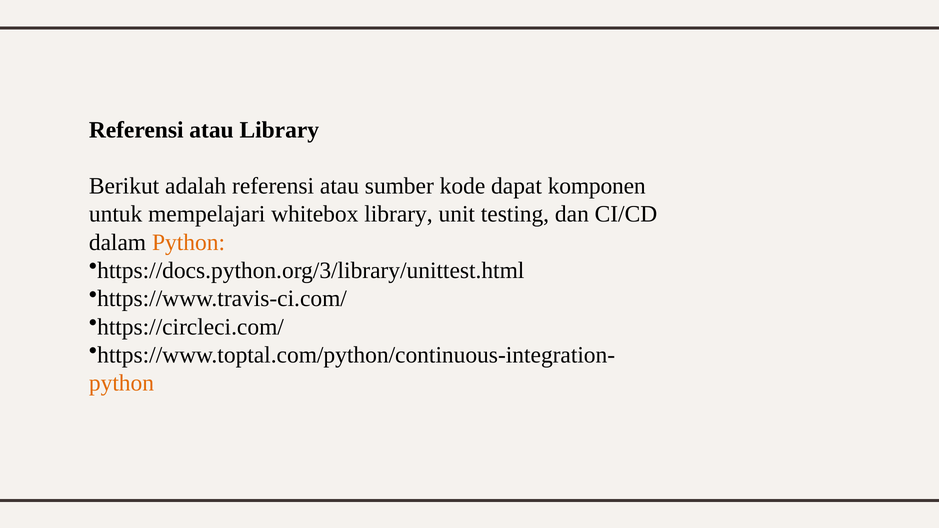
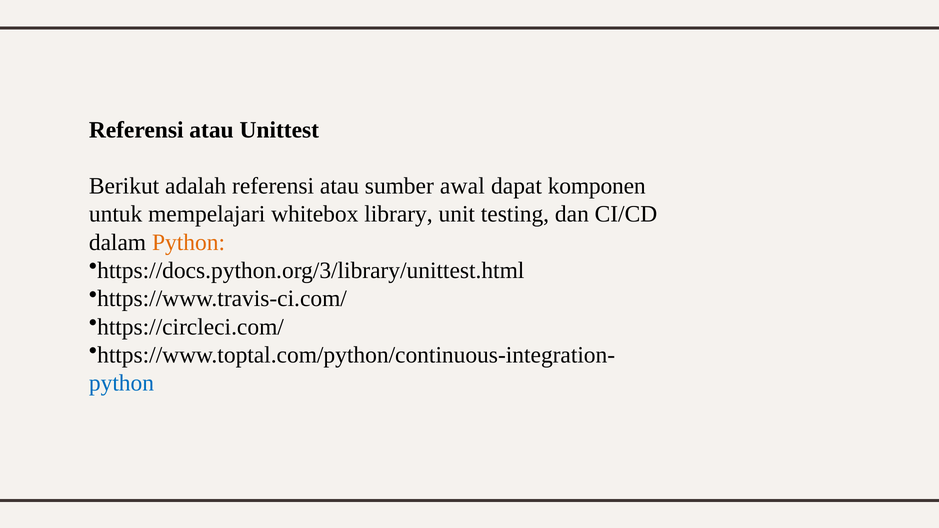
atau Library: Library -> Unittest (279, 130)
kode: kode -> awal (462, 186)
python colour: orange -> blue (121, 383)
